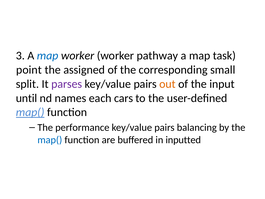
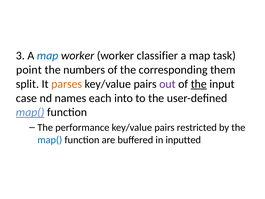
pathway: pathway -> classifier (157, 56)
assigned: assigned -> numbers (84, 70)
small: small -> them (223, 70)
parses colour: purple -> orange (67, 84)
out colour: orange -> purple (168, 84)
the underline: none -> present (199, 84)
until: until -> case (26, 98)
cars: cars -> into (124, 98)
balancing: balancing -> restricted (197, 127)
